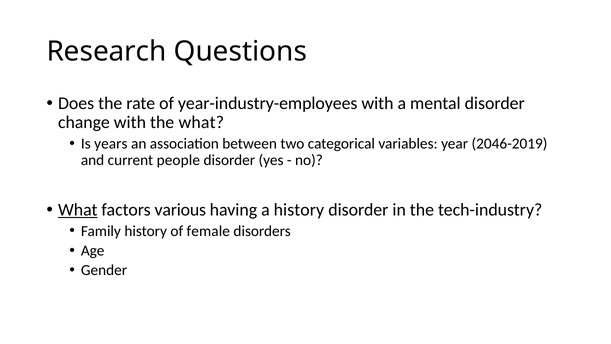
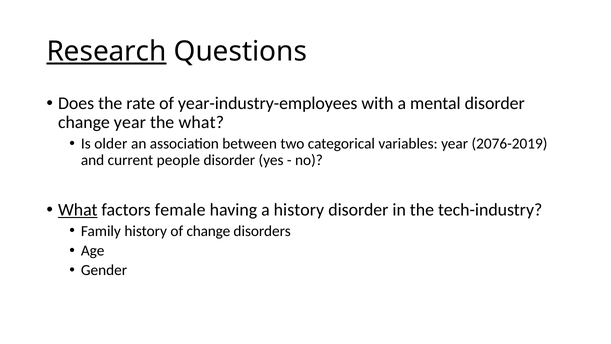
Research underline: none -> present (107, 51)
change with: with -> year (130, 122)
years: years -> older (111, 144)
2046-2019: 2046-2019 -> 2076-2019 (509, 144)
various: various -> female (180, 210)
of female: female -> change (208, 231)
